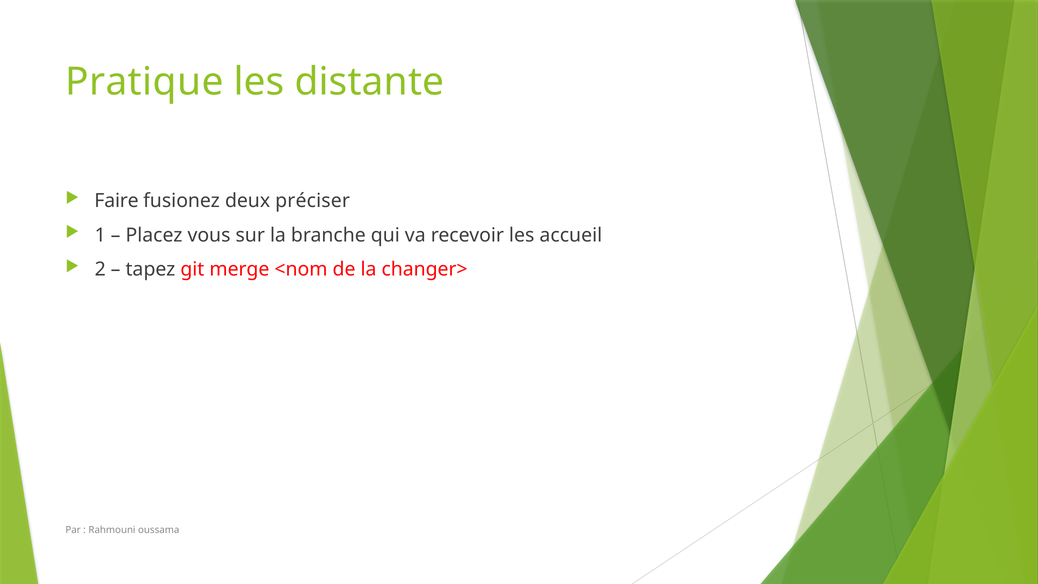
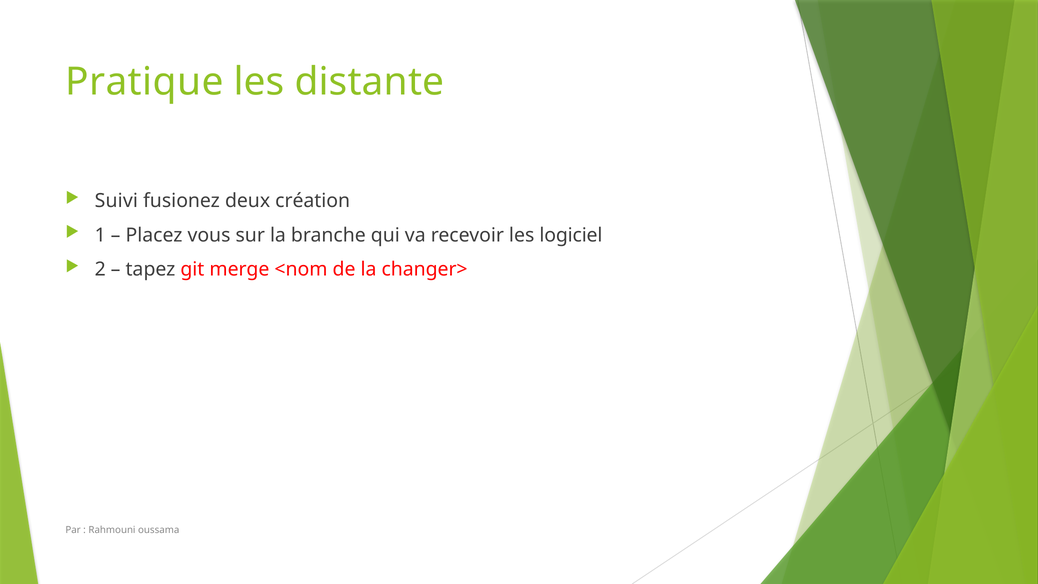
Faire: Faire -> Suivi (116, 201)
préciser: préciser -> création (313, 201)
accueil: accueil -> logiciel (571, 235)
